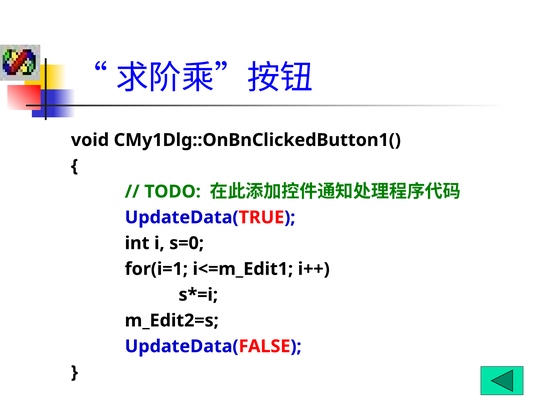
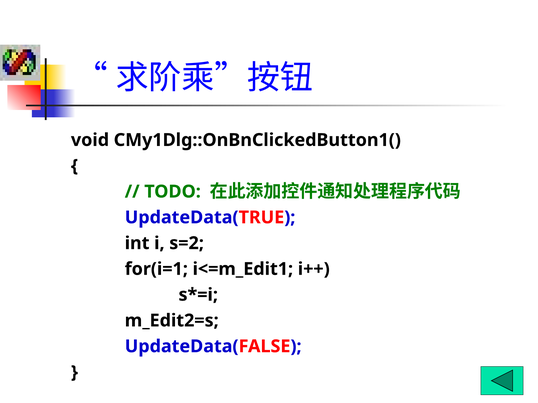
s=0: s=0 -> s=2 (187, 243)
